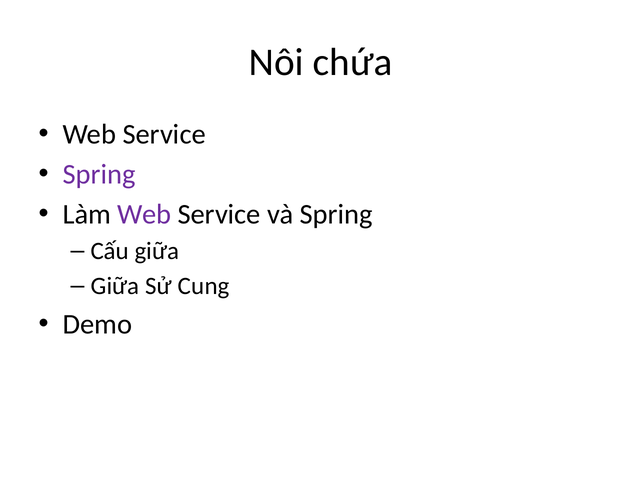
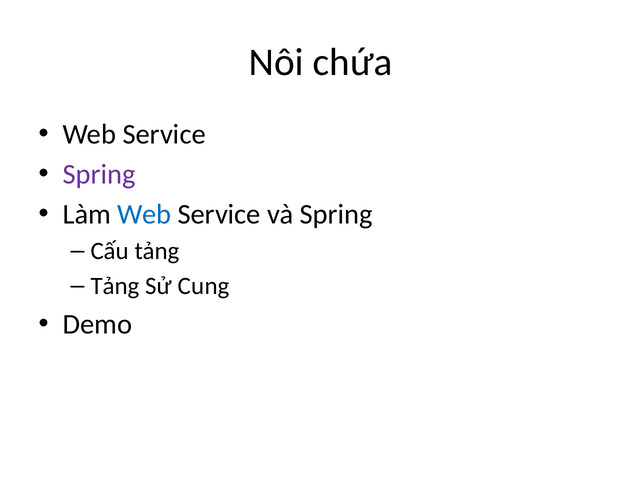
Web colour: purple -> blue (144, 215)
Cấu giữa: giữa -> tảng (157, 251)
Giữa: Giữa -> Tảng (115, 286)
